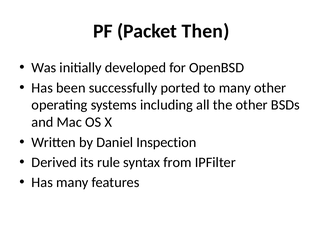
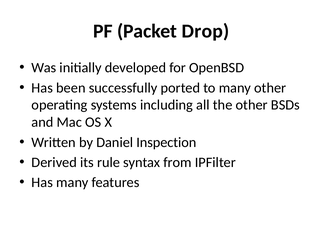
Then: Then -> Drop (206, 31)
